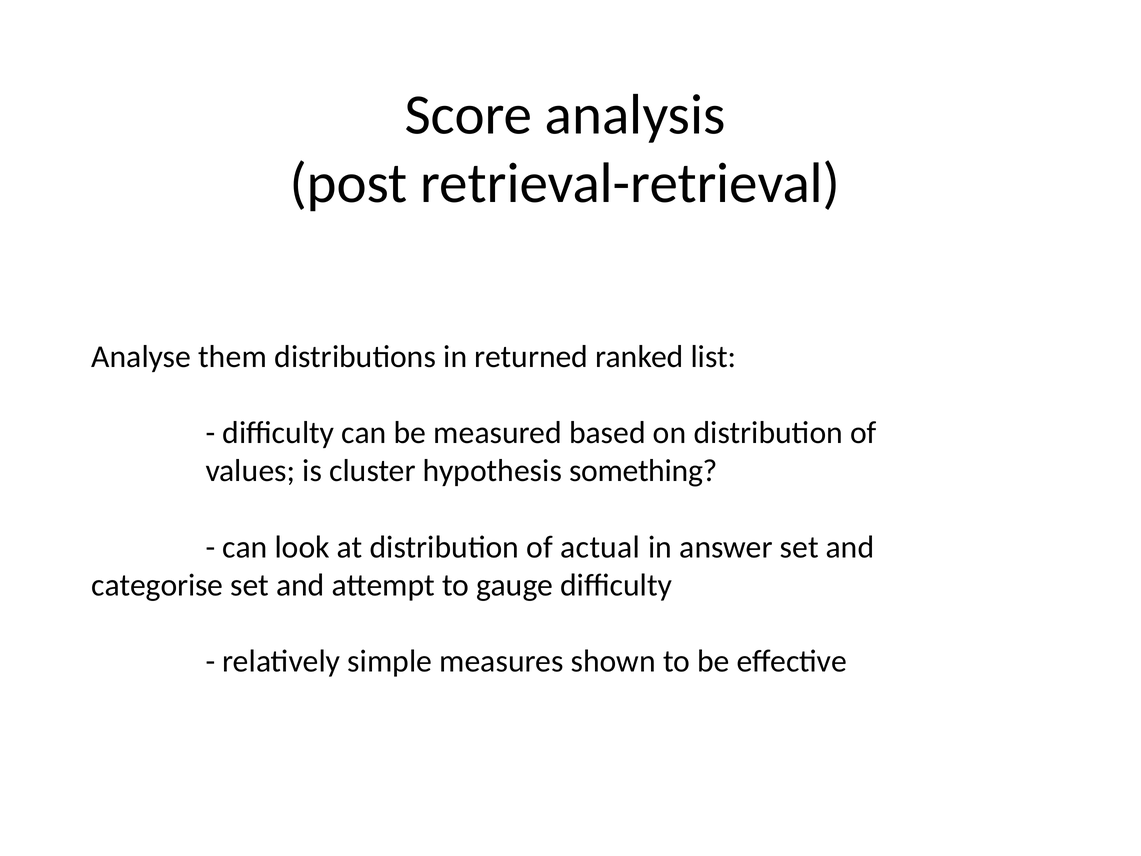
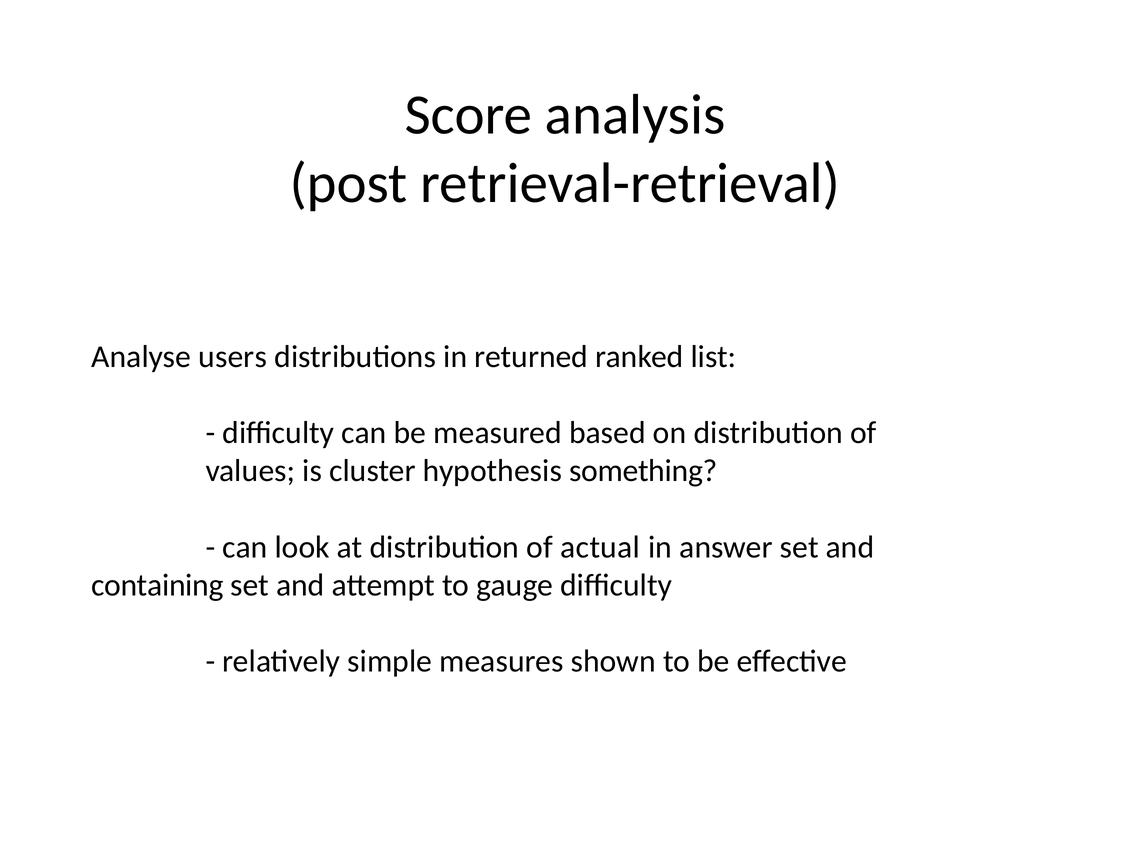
them: them -> users (233, 357)
categorise: categorise -> containing (157, 585)
